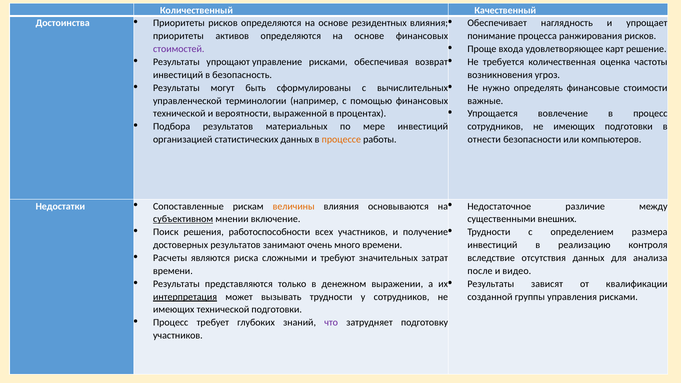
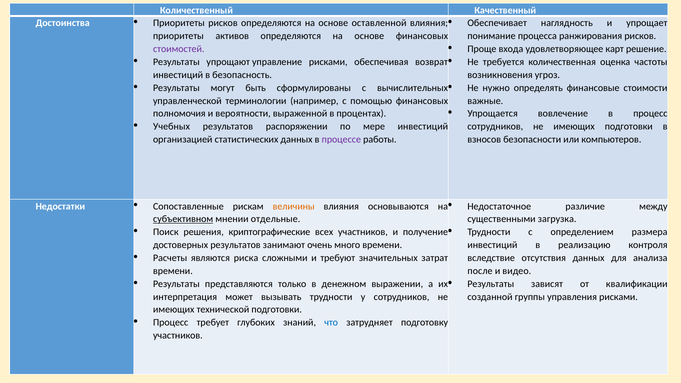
резидентных: резидентных -> оставленной (379, 23)
технической: технической -> полномочия (179, 114)
Подбора: Подбора -> Учебных (172, 127)
материальных: материальных -> распоряжении (297, 127)
процессе colour: orange -> purple (341, 140)
отнести: отнести -> взносов (484, 140)
включение: включение -> отдельные (276, 219)
внешних: внешних -> загрузка (557, 219)
работоспособности: работоспособности -> криптографические (269, 232)
интерпретация underline: present -> none (185, 297)
что colour: purple -> blue (331, 323)
